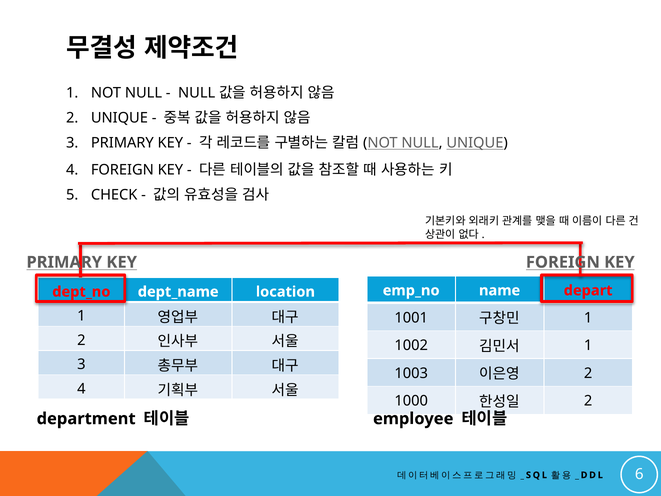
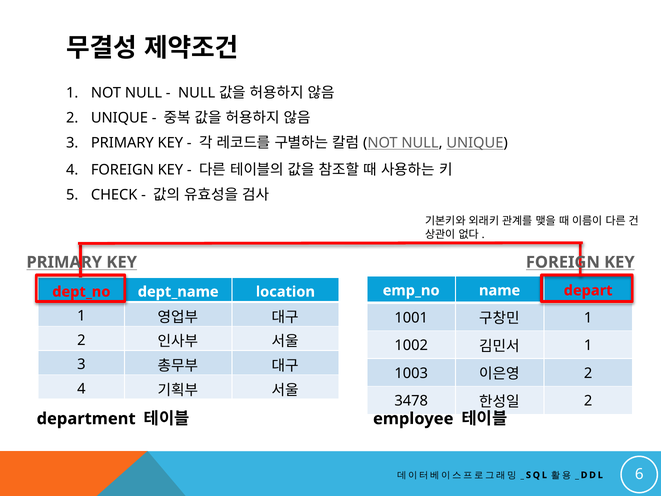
1000: 1000 -> 3478 (411, 401)
